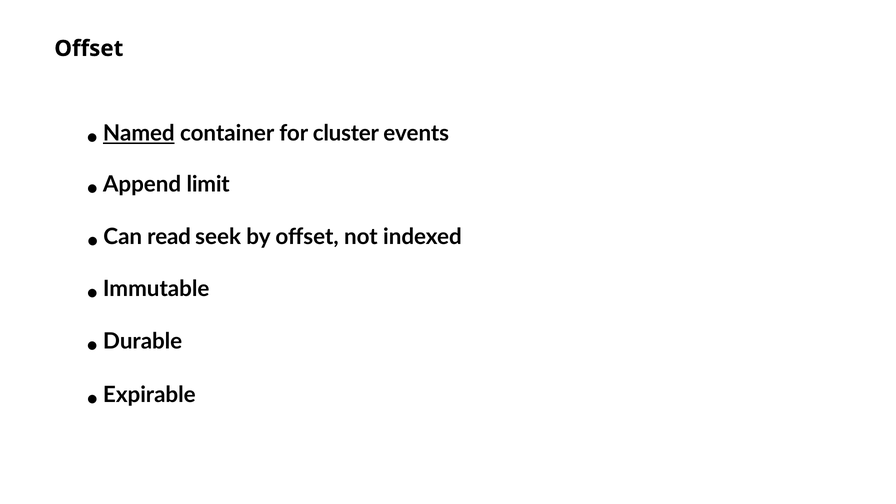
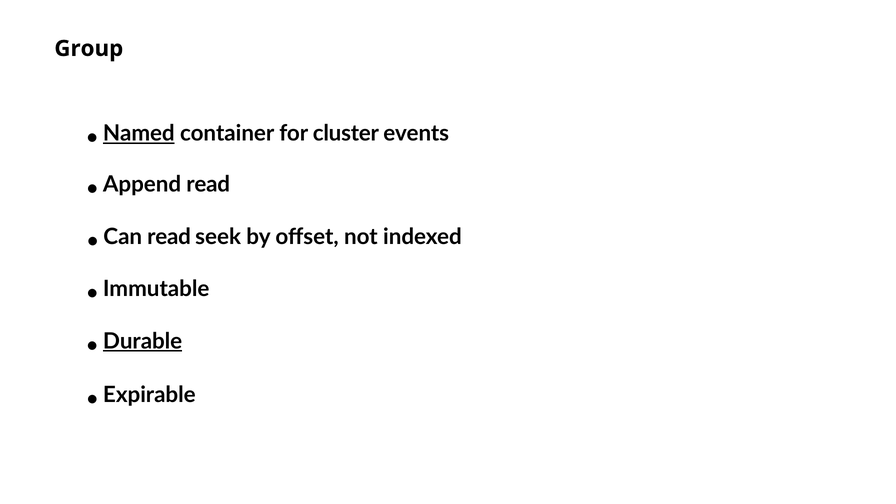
Offset: Offset -> Group (89, 49)
Append limit: limit -> read (208, 185)
Durable underline: none -> present (143, 341)
